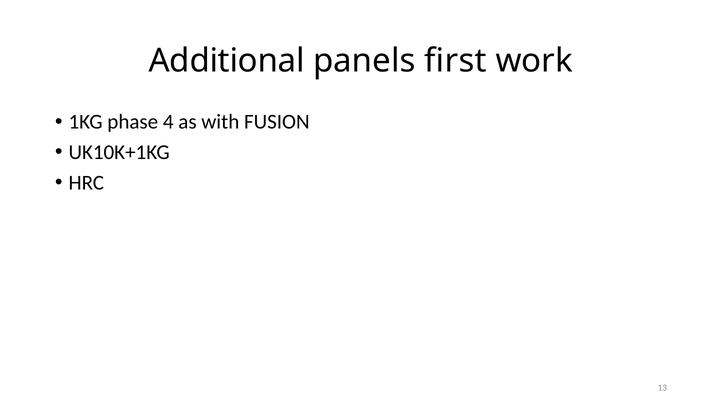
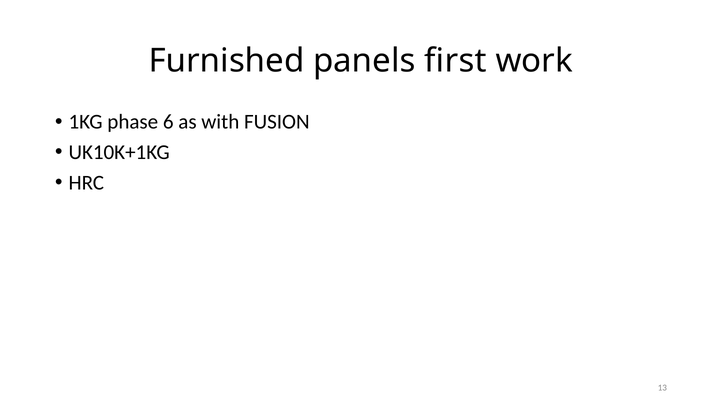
Additional: Additional -> Furnished (227, 61)
4: 4 -> 6 (168, 122)
